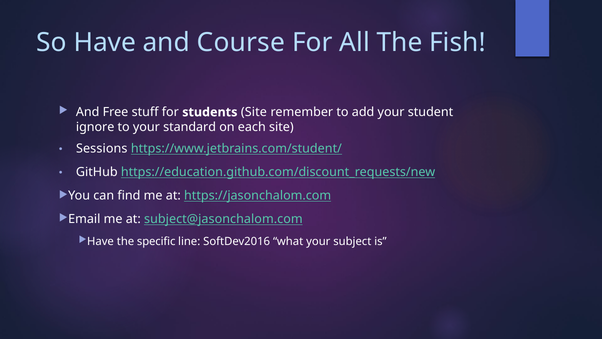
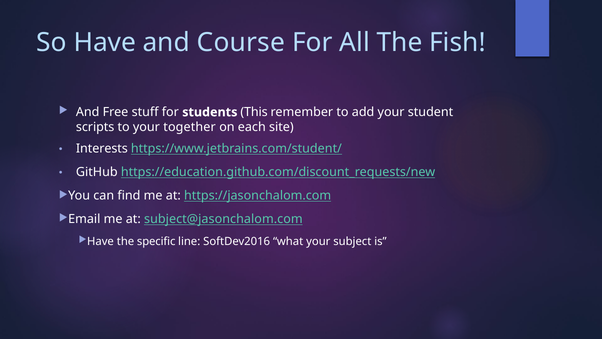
students Site: Site -> This (254, 112)
ignore: ignore -> scripts (95, 127)
standard: standard -> together (190, 127)
Sessions: Sessions -> Interests (102, 148)
